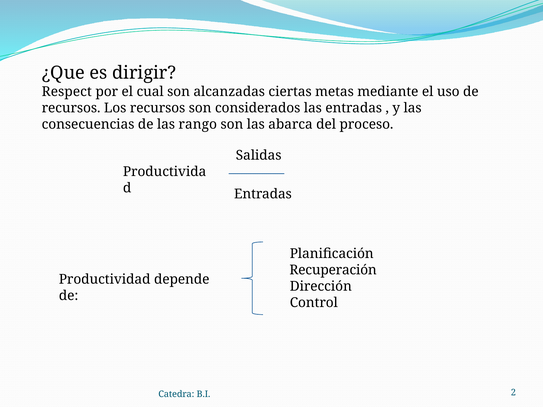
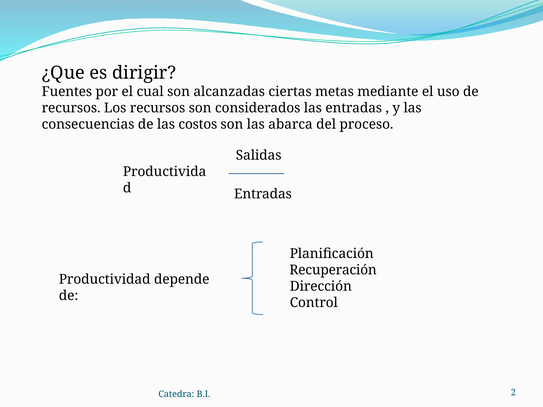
Respect: Respect -> Fuentes (67, 92)
rango: rango -> costos (198, 124)
